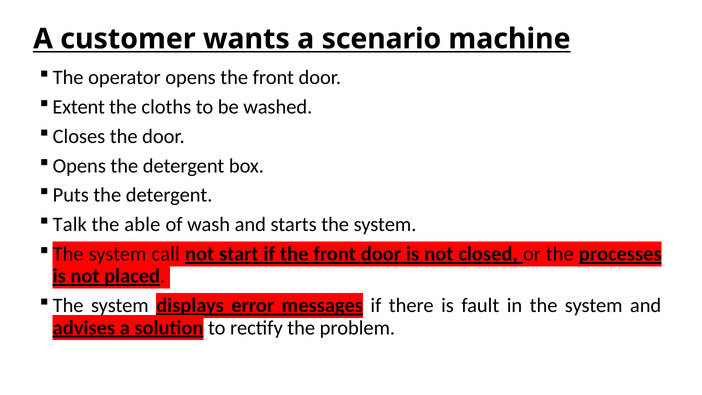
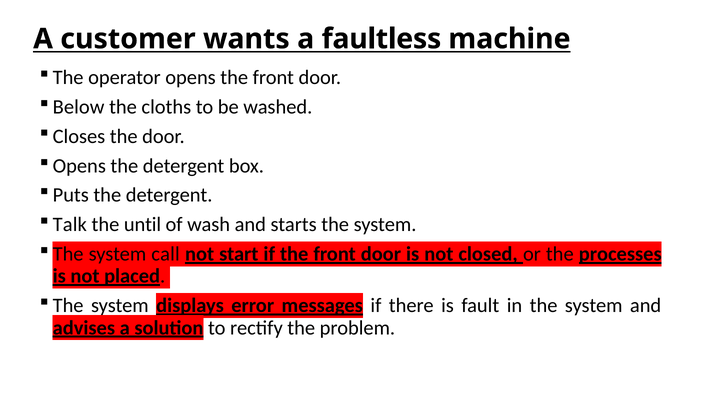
scenario: scenario -> faultless (381, 39)
Extent: Extent -> Below (79, 107)
able: able -> until (142, 225)
